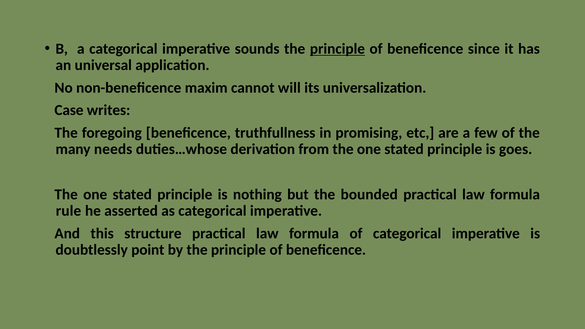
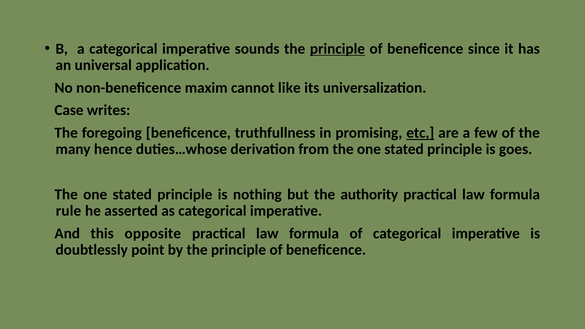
will: will -> like (289, 88)
etc underline: none -> present (420, 133)
needs: needs -> hence (113, 149)
bounded: bounded -> authority (369, 194)
structure: structure -> opposite (153, 233)
